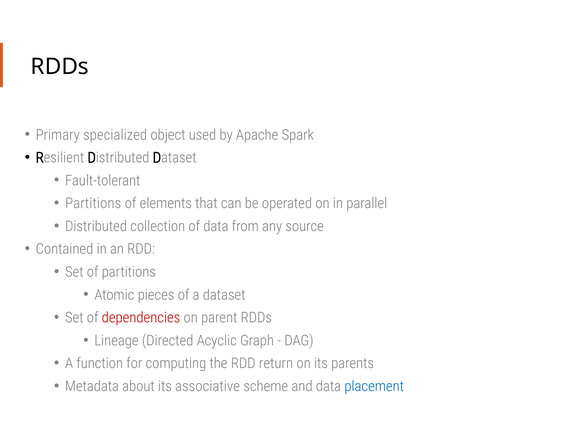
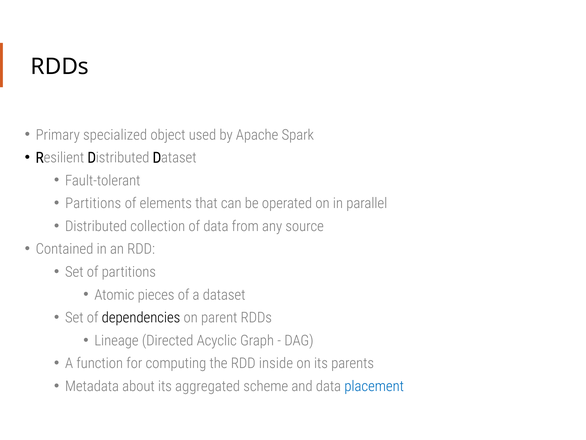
dependencies colour: red -> black (141, 317)
return: return -> inside (276, 363)
associative: associative -> aggregated (208, 386)
